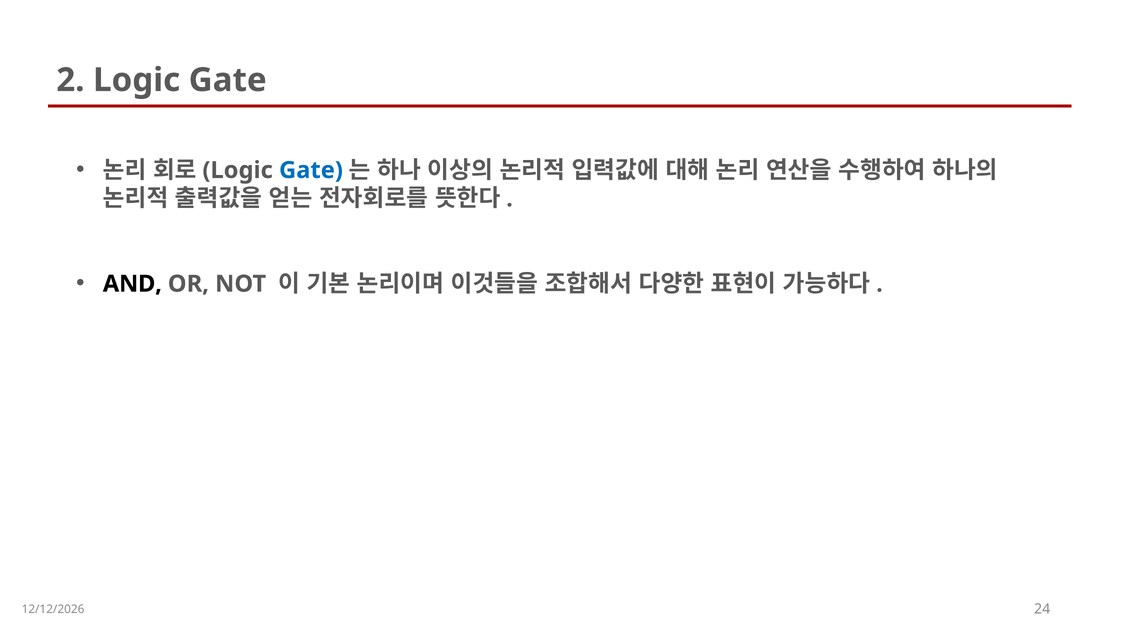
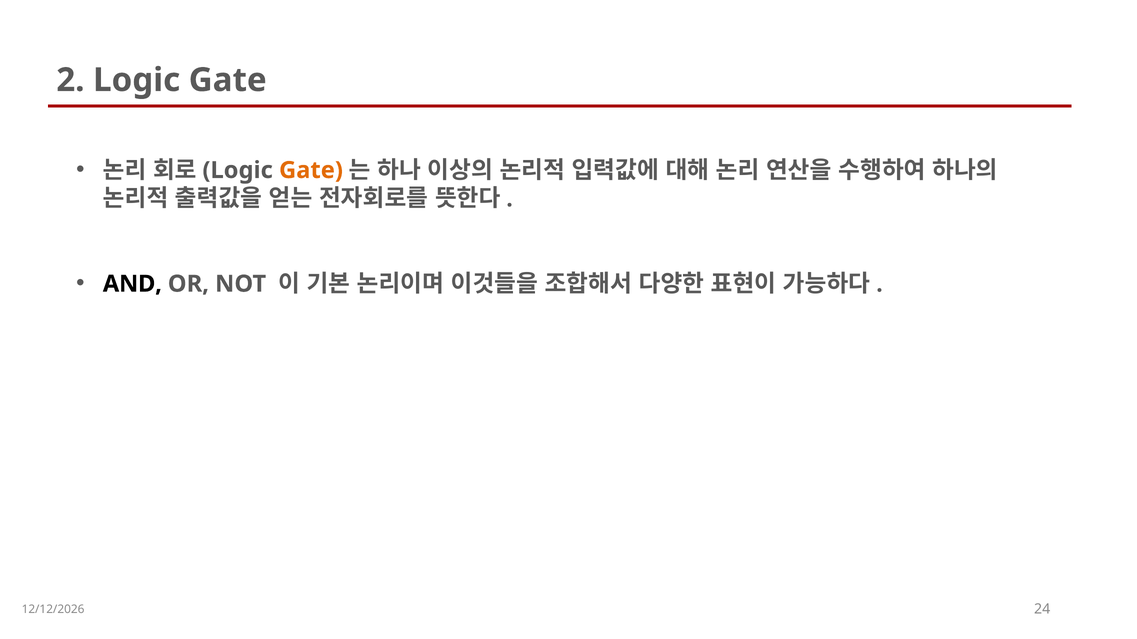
Gate colour: blue -> orange (311, 170)
